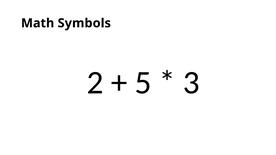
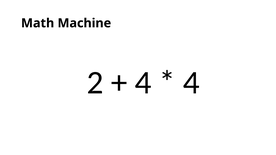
Symbols: Symbols -> Machine (84, 23)
5: 5 -> 4 (143, 83)
3: 3 -> 4 (191, 83)
